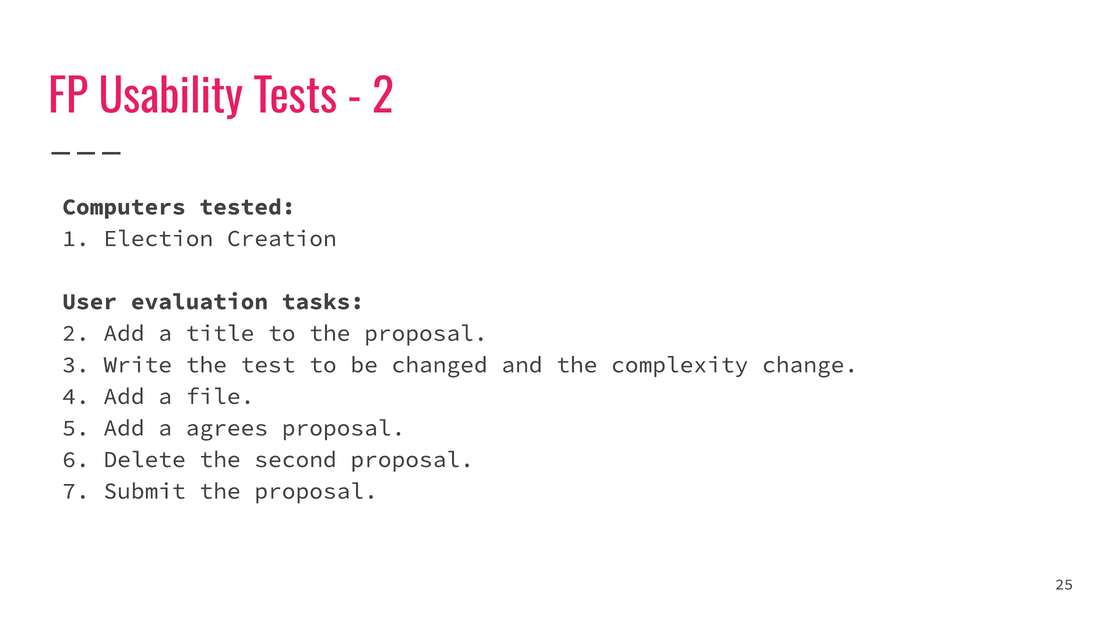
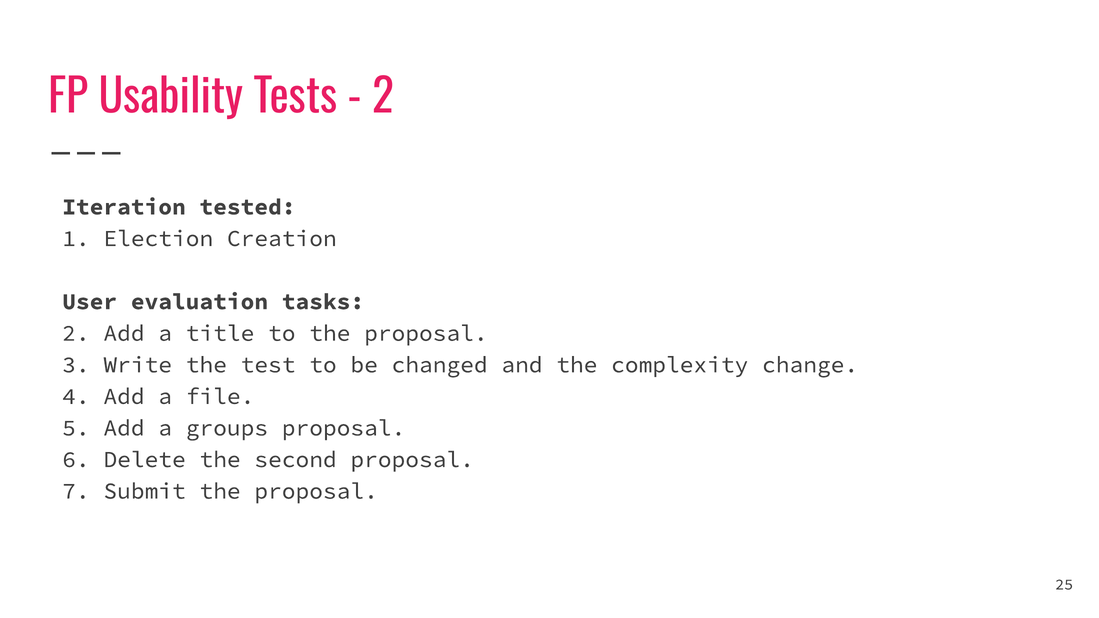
Computers: Computers -> Iteration (124, 207)
agrees: agrees -> groups (227, 428)
